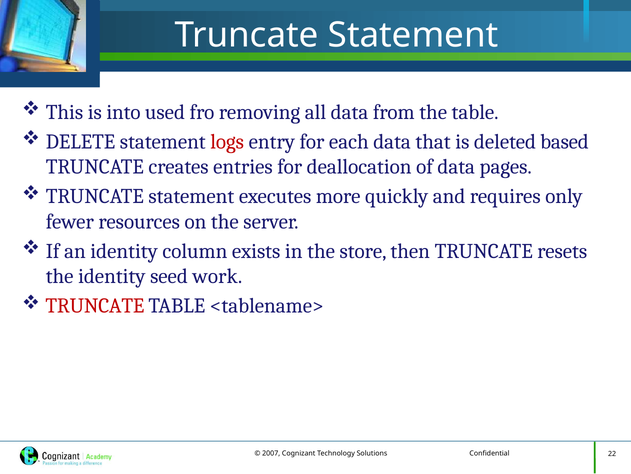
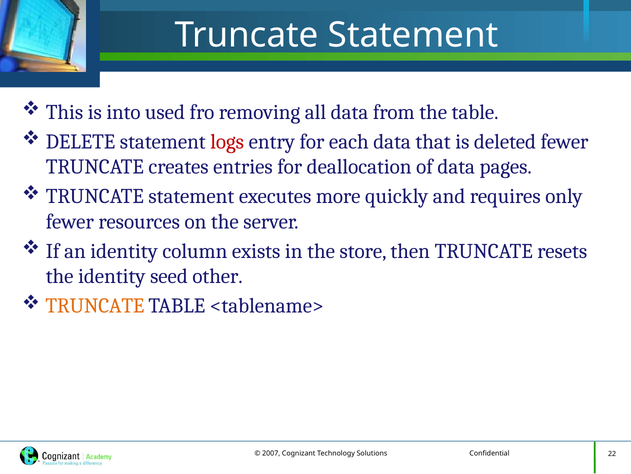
deleted based: based -> fewer (564, 141)
work: work -> other (218, 276)
TRUNCATE colour: red -> orange (95, 305)
